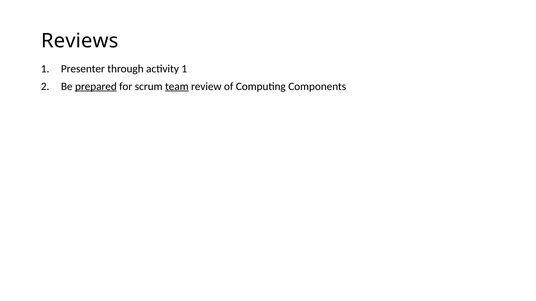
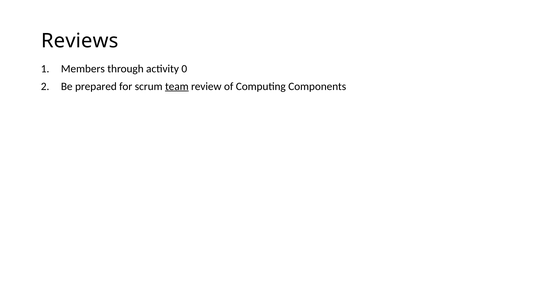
Presenter: Presenter -> Members (83, 69)
activity 1: 1 -> 0 (184, 69)
prepared underline: present -> none (96, 86)
